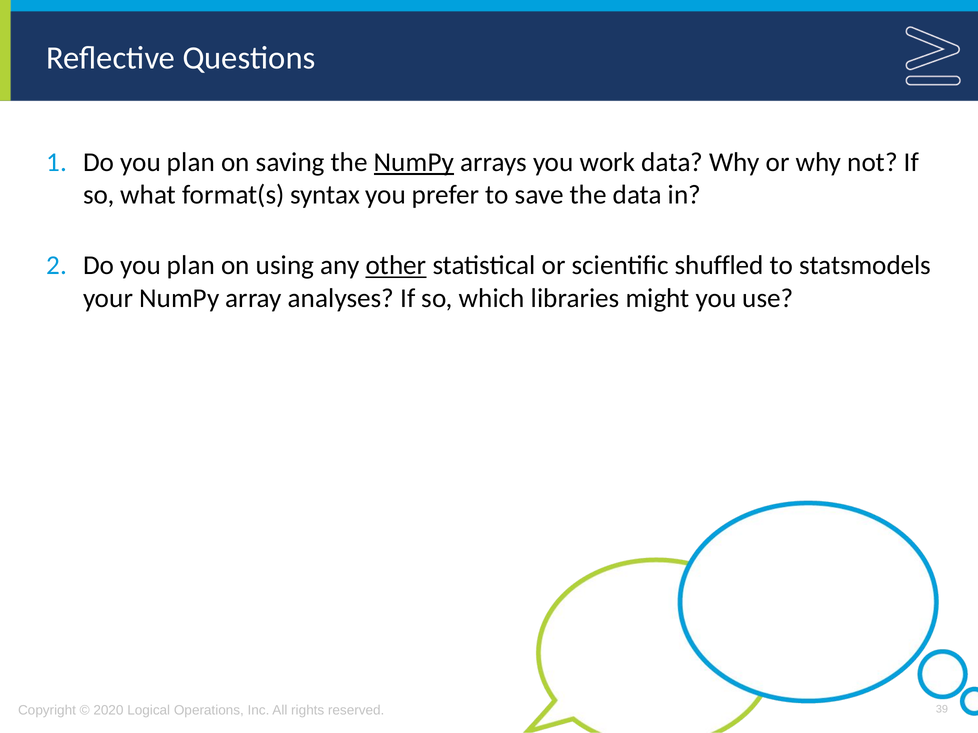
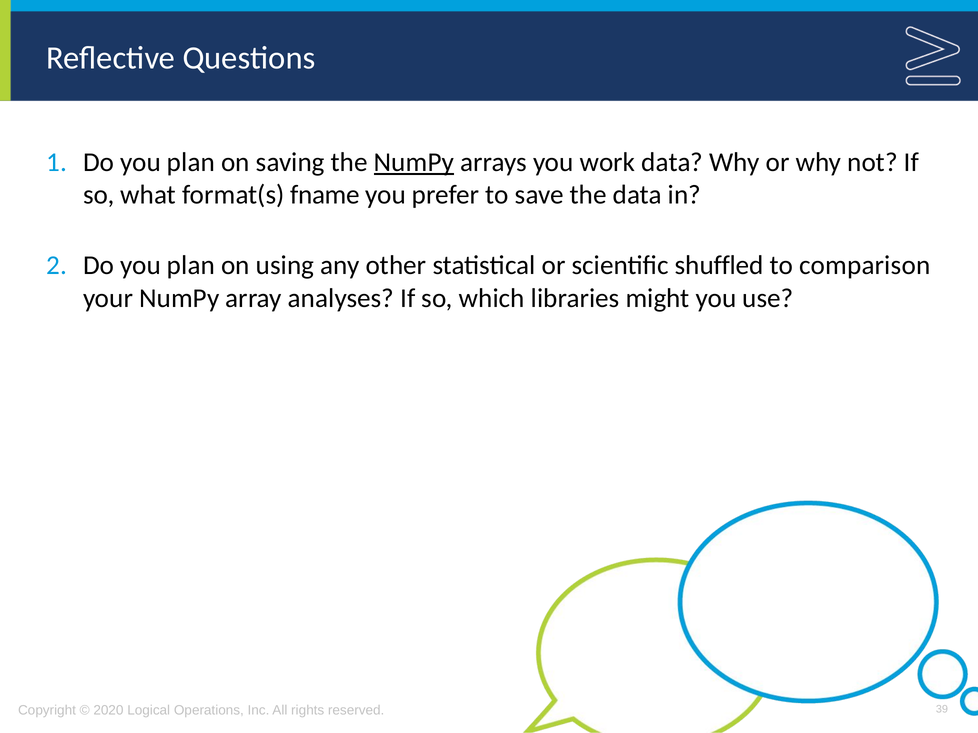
syntax: syntax -> fname (325, 195)
other underline: present -> none (396, 266)
statsmodels: statsmodels -> comparison (865, 266)
